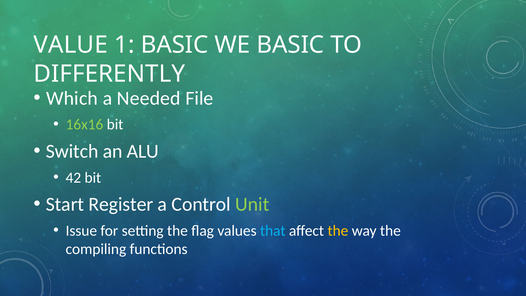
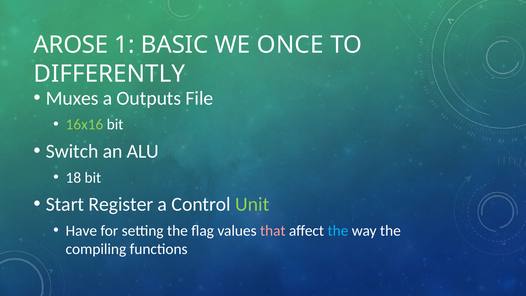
VALUE: VALUE -> AROSE (71, 45)
WE BASIC: BASIC -> ONCE (290, 45)
Which: Which -> Muxes (72, 98)
Needed: Needed -> Outputs (149, 98)
42: 42 -> 18 (73, 178)
Issue: Issue -> Have (81, 231)
that colour: light blue -> pink (273, 231)
the colour: yellow -> light blue (338, 231)
